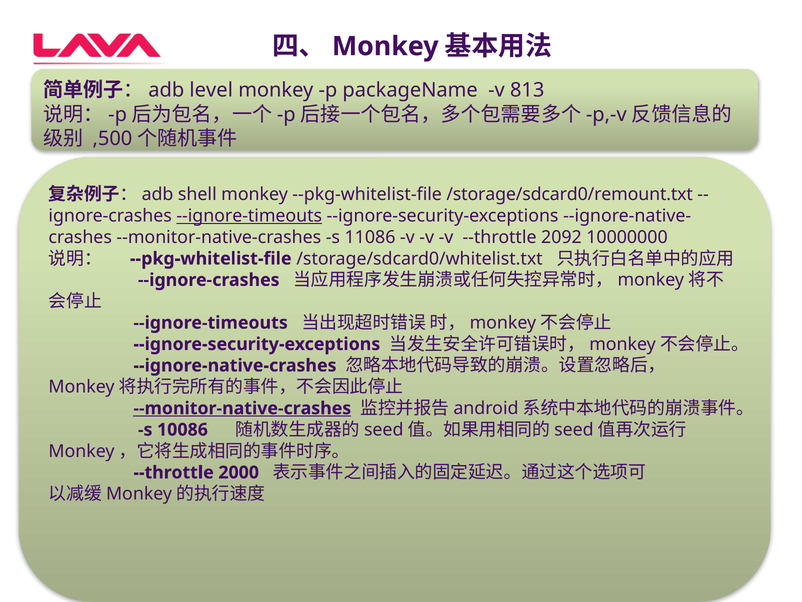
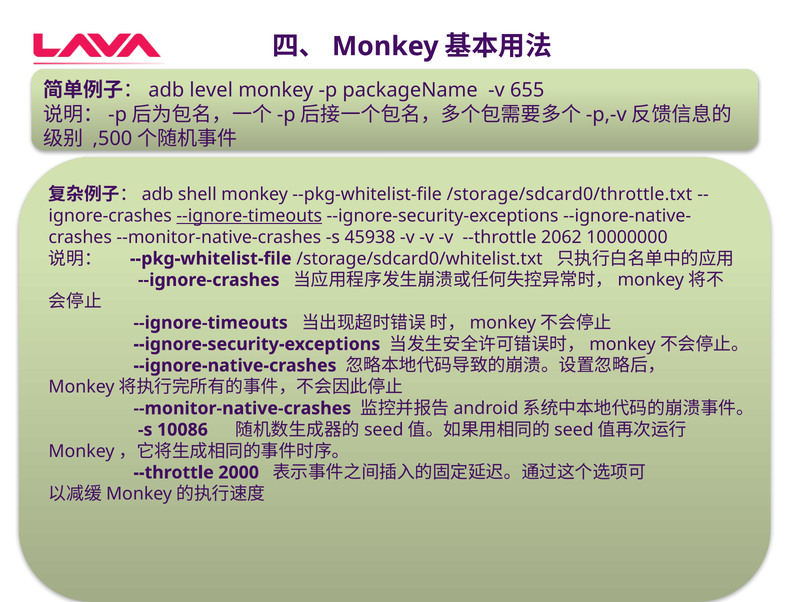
813: 813 -> 655 (527, 90)
/storage/sdcard0/remount.txt: /storage/sdcard0/remount.txt -> /storage/sdcard0/throttle.txt (569, 194)
11086: 11086 -> 45938 (370, 237)
2092: 2092 -> 2062 (561, 237)
--monitor-native-crashes underline: present -> none (242, 408)
